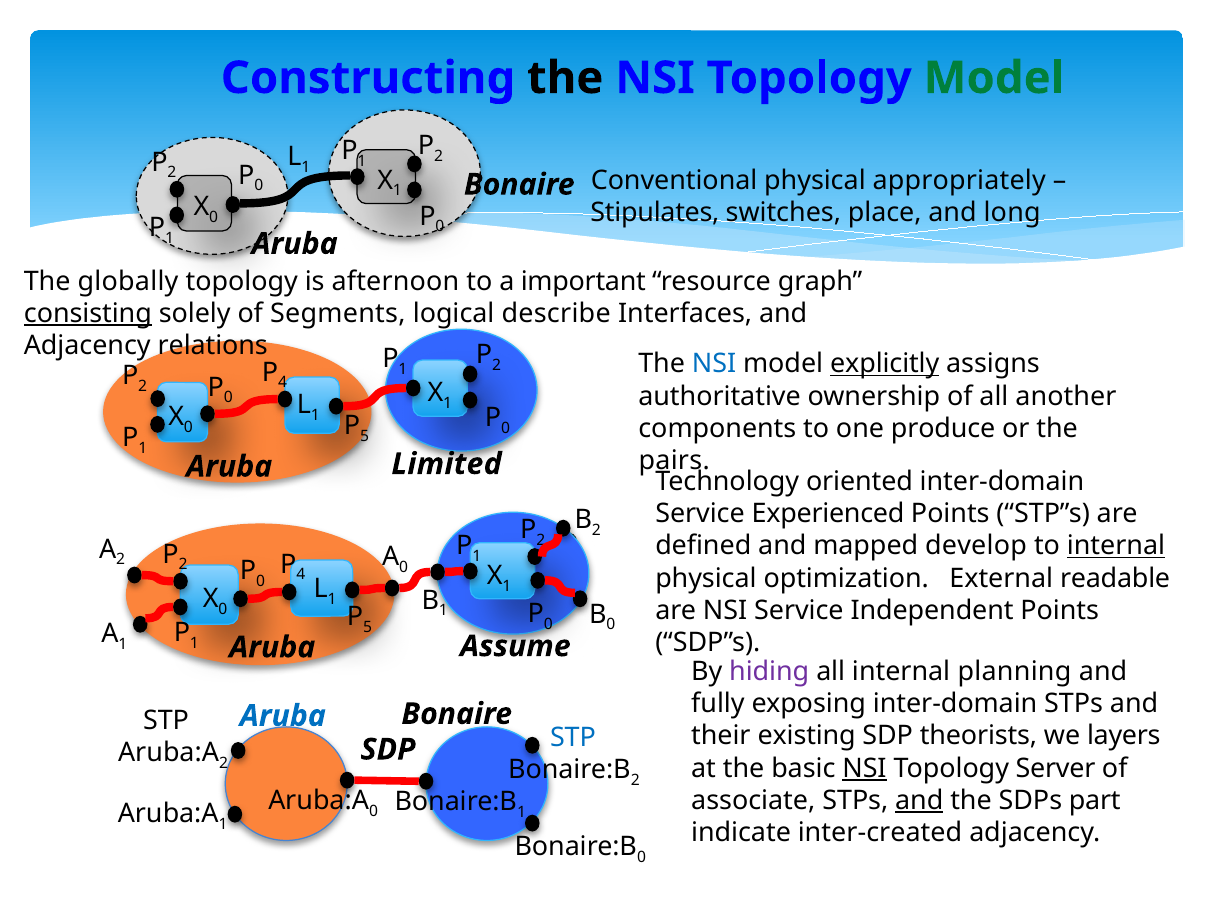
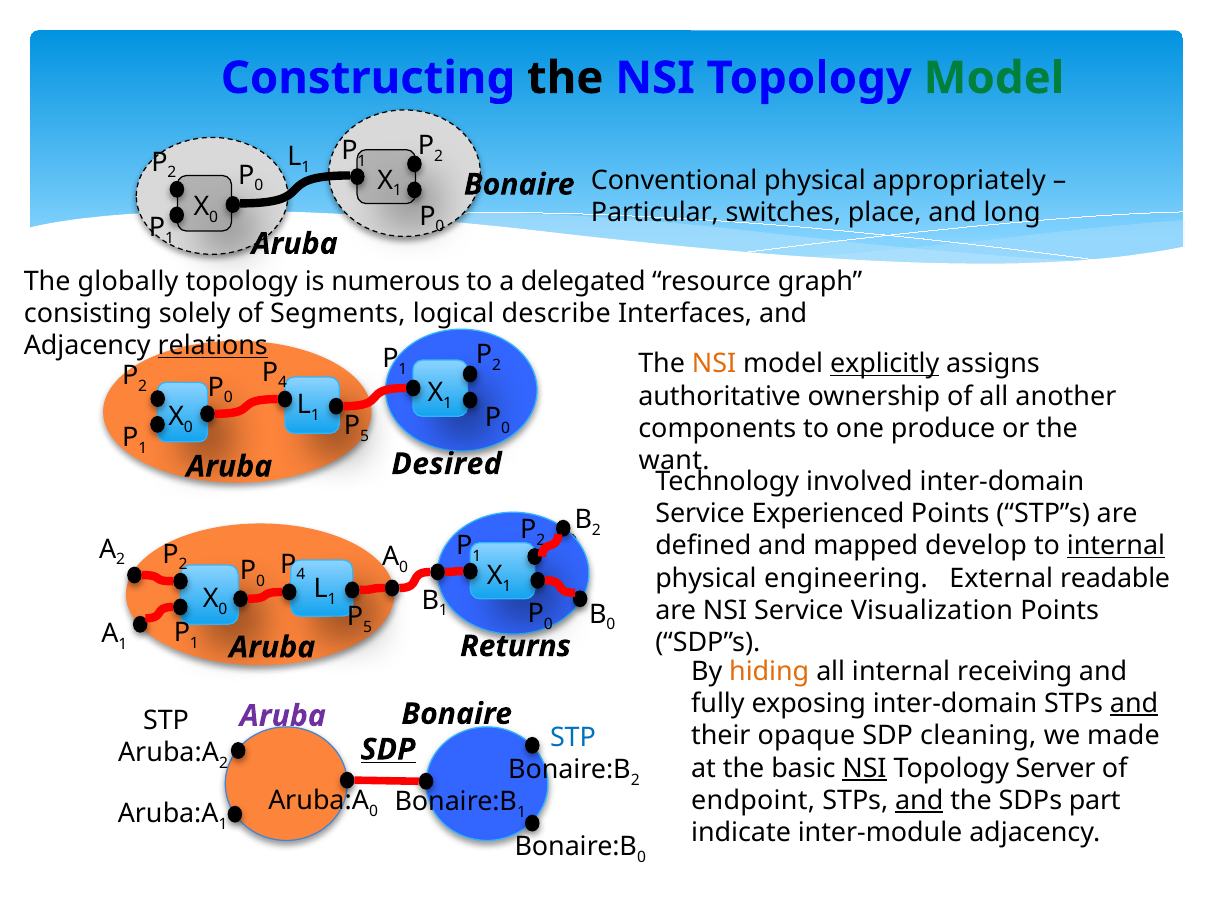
Stipulates: Stipulates -> Particular (655, 213)
afternoon: afternoon -> numerous (396, 281)
important: important -> delegated (583, 281)
consisting underline: present -> none (88, 313)
relations underline: none -> present (213, 346)
NSI colour: blue -> orange (714, 364)
pairs: pairs -> want (674, 461)
Limited: Limited -> Desired (447, 464)
oriented: oriented -> involved (859, 481)
optimization: optimization -> engineering (846, 578)
Independent: Independent -> Visualization (932, 610)
Assume: Assume -> Returns (515, 646)
hiding colour: purple -> orange (769, 671)
planning: planning -> receiving (1015, 671)
and underline: none -> present (1134, 704)
Aruba colour: blue -> purple (283, 716)
existing: existing -> opaque (806, 736)
theorists: theorists -> cleaning (978, 736)
layers: layers -> made (1124, 736)
SDP underline: none -> present (388, 750)
associate: associate -> endpoint (753, 801)
inter-created: inter-created -> inter-module (880, 833)
